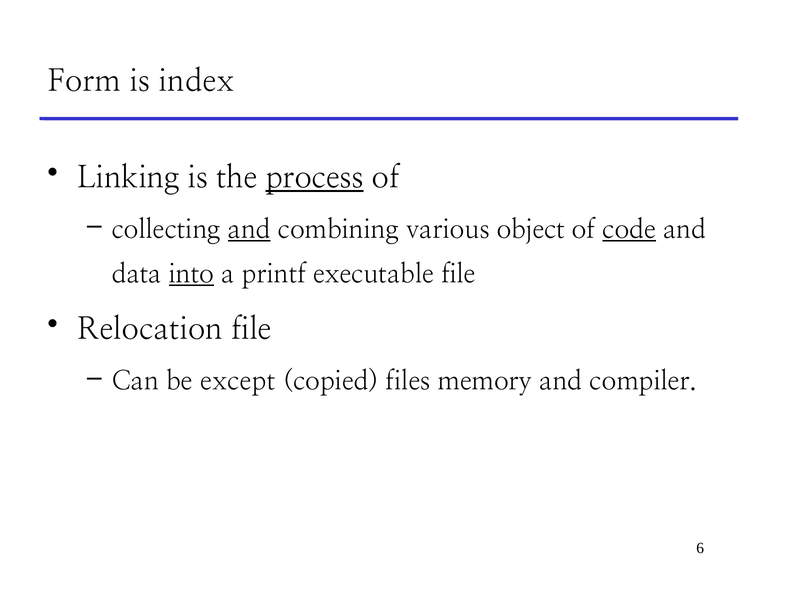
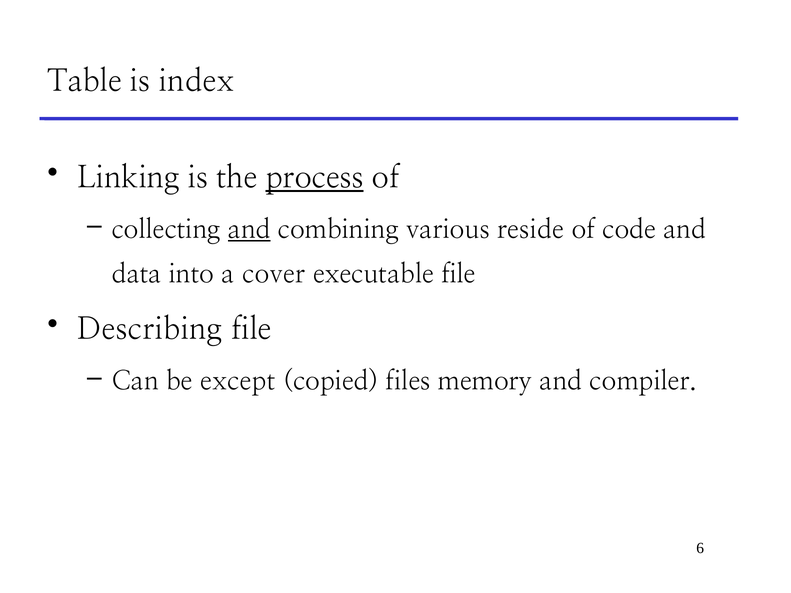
Form: Form -> Table (85, 81)
object: object -> reside (531, 230)
code underline: present -> none (629, 230)
into underline: present -> none (191, 274)
printf: printf -> cover (274, 274)
Relocation: Relocation -> Describing (150, 329)
